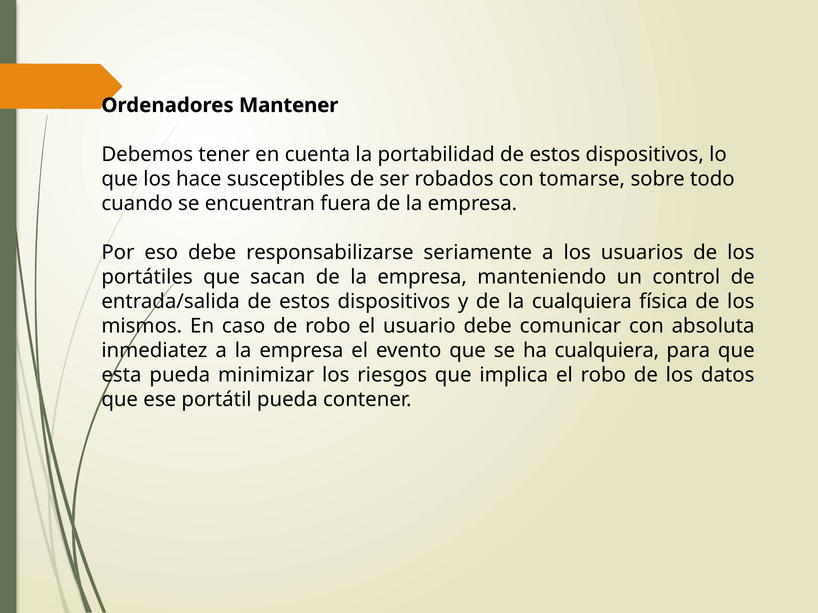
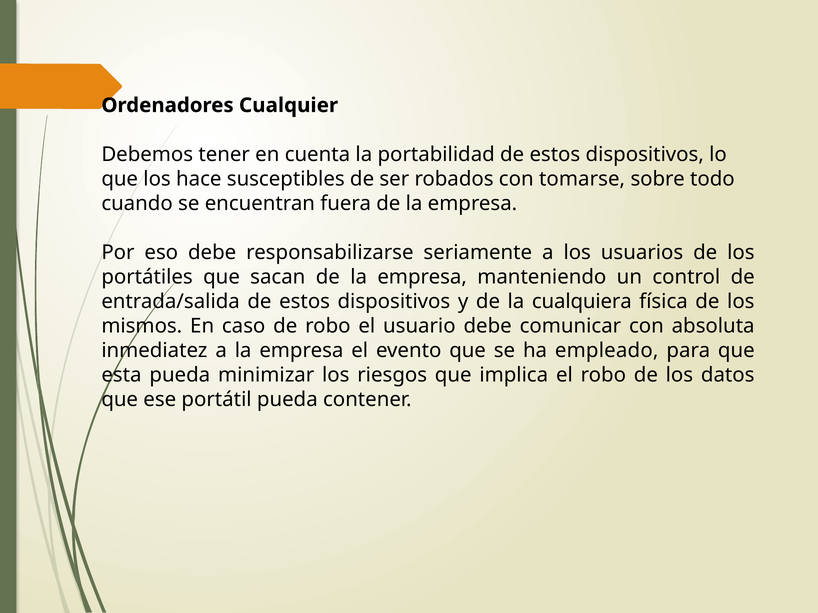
Mantener: Mantener -> Cualquier (289, 105)
ha cualquiera: cualquiera -> empleado (607, 351)
